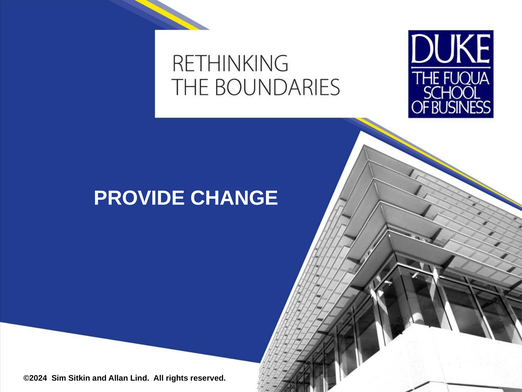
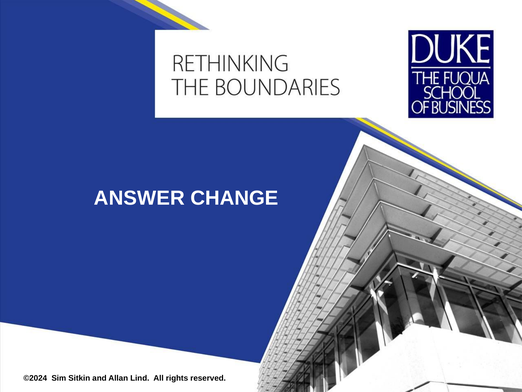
PROVIDE: PROVIDE -> ANSWER (139, 198)
